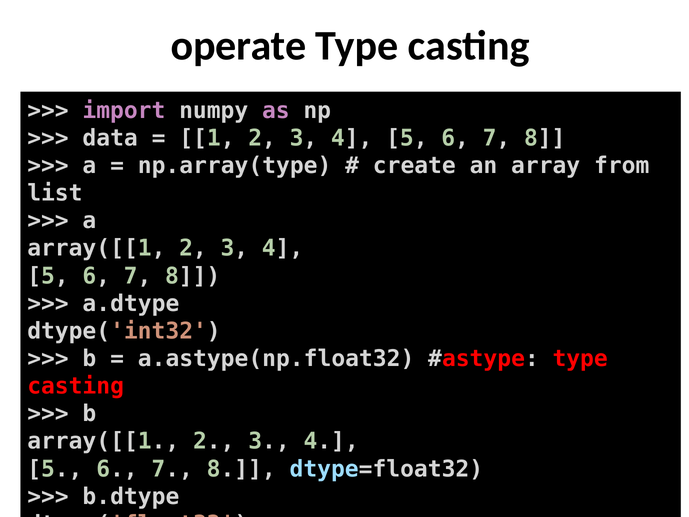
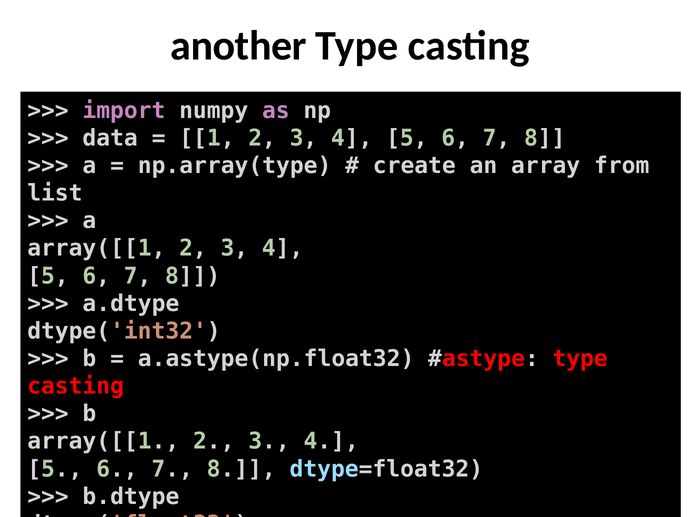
operate: operate -> another (239, 46)
